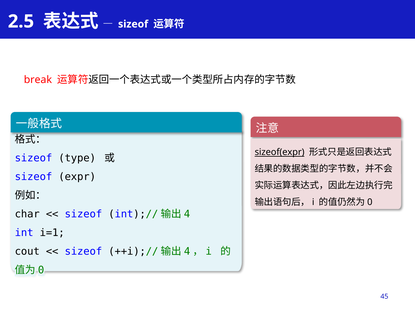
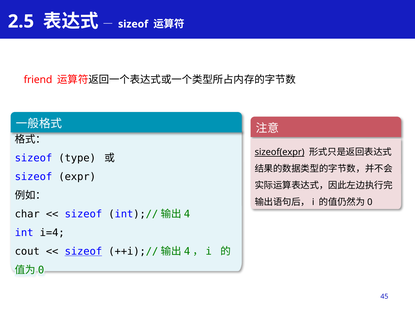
break: break -> friend (38, 80)
i=1: i=1 -> i=4 (52, 233)
sizeof underline: none -> present (83, 252)
